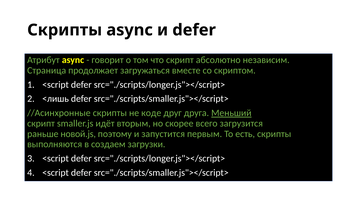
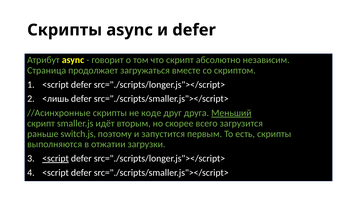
новой.js: новой.js -> switch.js (78, 134)
создаем: создаем -> отжатии (108, 144)
<script underline: none -> present (56, 158)
